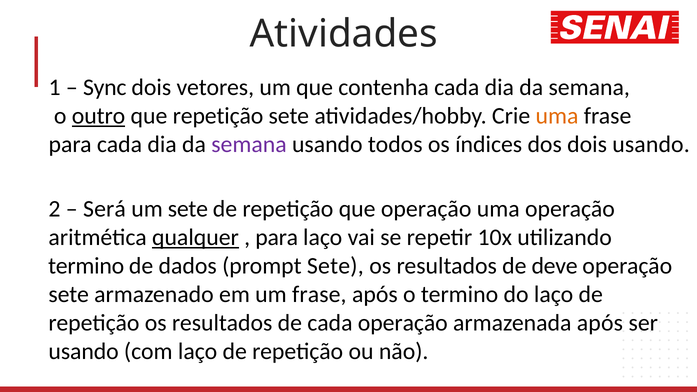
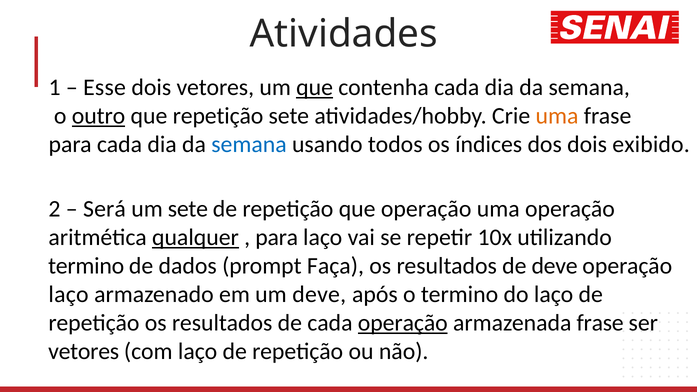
Sync: Sync -> Esse (105, 87)
que underline: none -> present (315, 87)
semana colour: purple -> blue (249, 144)
dois usando: usando -> exibido (651, 144)
prompt Sete: Sete -> Faça (335, 266)
sete: sete -> laço (69, 295)
um frase: frase -> deve (319, 295)
operação underline: none -> present (403, 323)
armazenada após: após -> frase (600, 323)
usando: usando -> vetores (84, 352)
